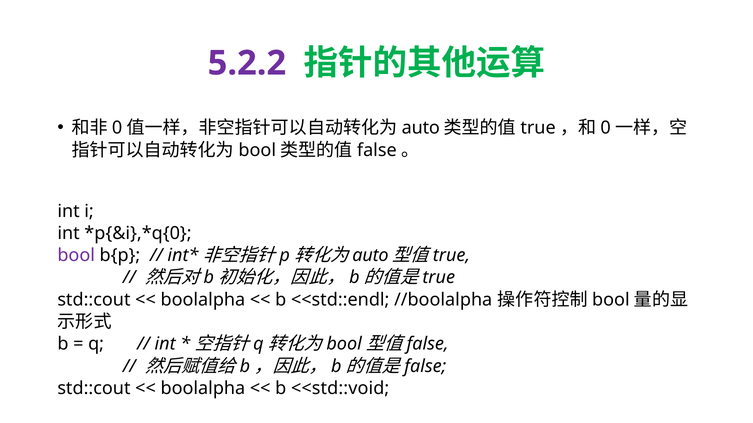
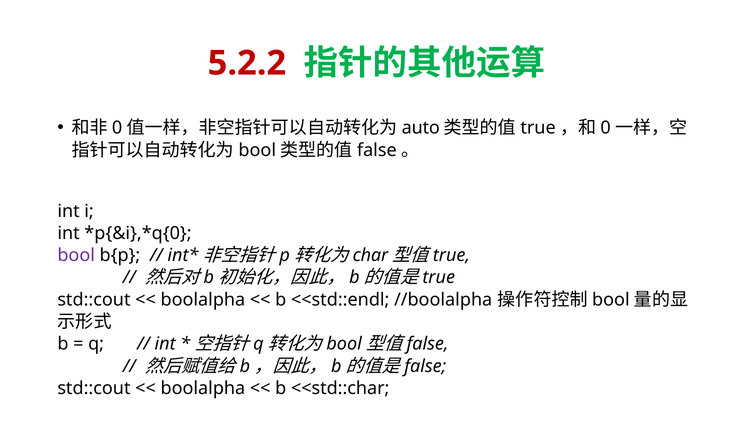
5.2.2 colour: purple -> red (247, 63)
auto: auto -> char (370, 256)
<<std::void: <<std::void -> <<std::char (340, 389)
